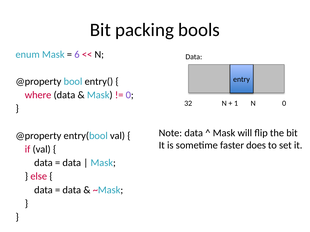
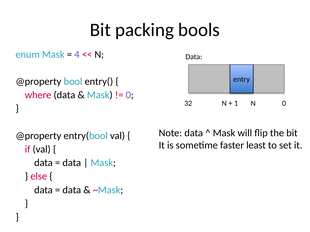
6: 6 -> 4 (77, 54)
does: does -> least (256, 146)
